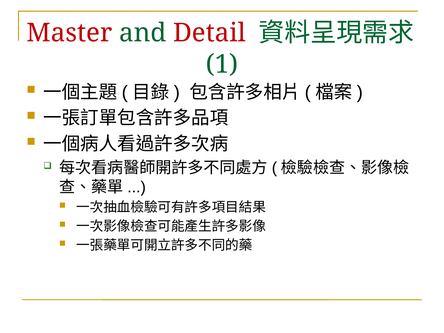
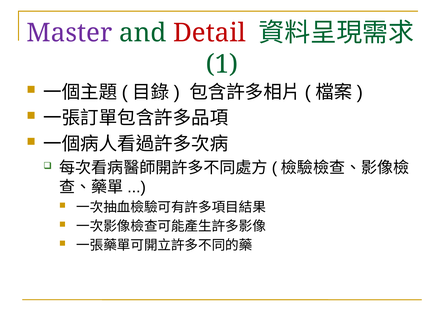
Master colour: red -> purple (70, 33)
